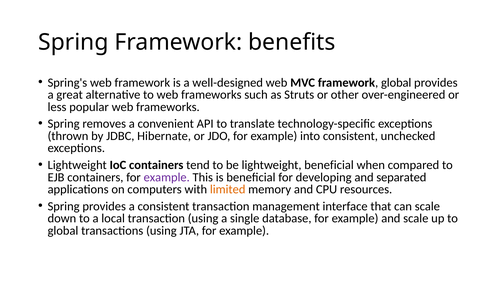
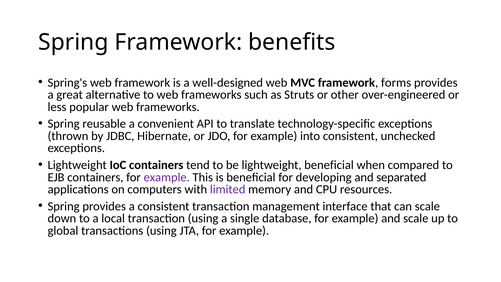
framework global: global -> forms (396, 82)
removes: removes -> reusable (104, 124)
limited colour: orange -> purple (228, 189)
